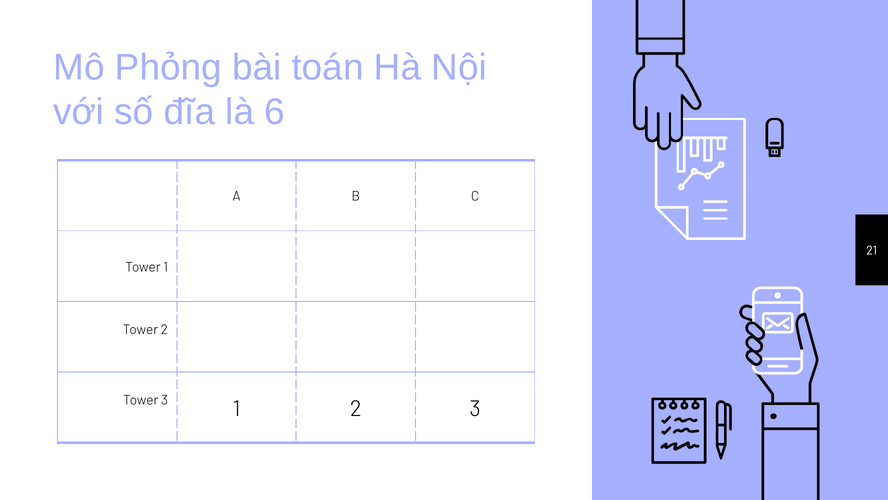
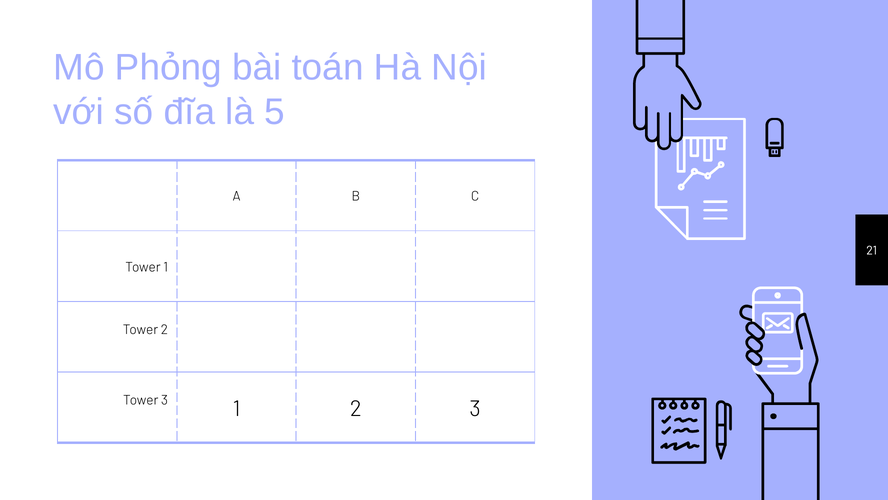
6: 6 -> 5 (275, 112)
